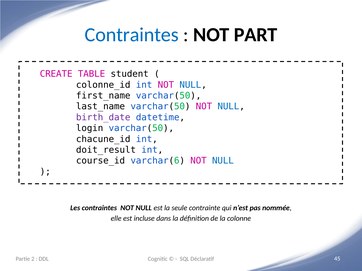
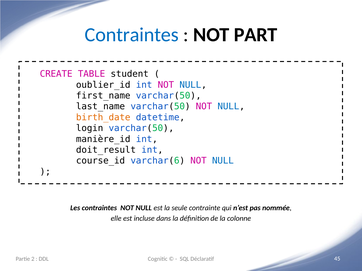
colonne_id: colonne_id -> oublier_id (103, 85)
birth_date colour: purple -> orange (103, 118)
chacune_id: chacune_id -> manière_id (103, 139)
